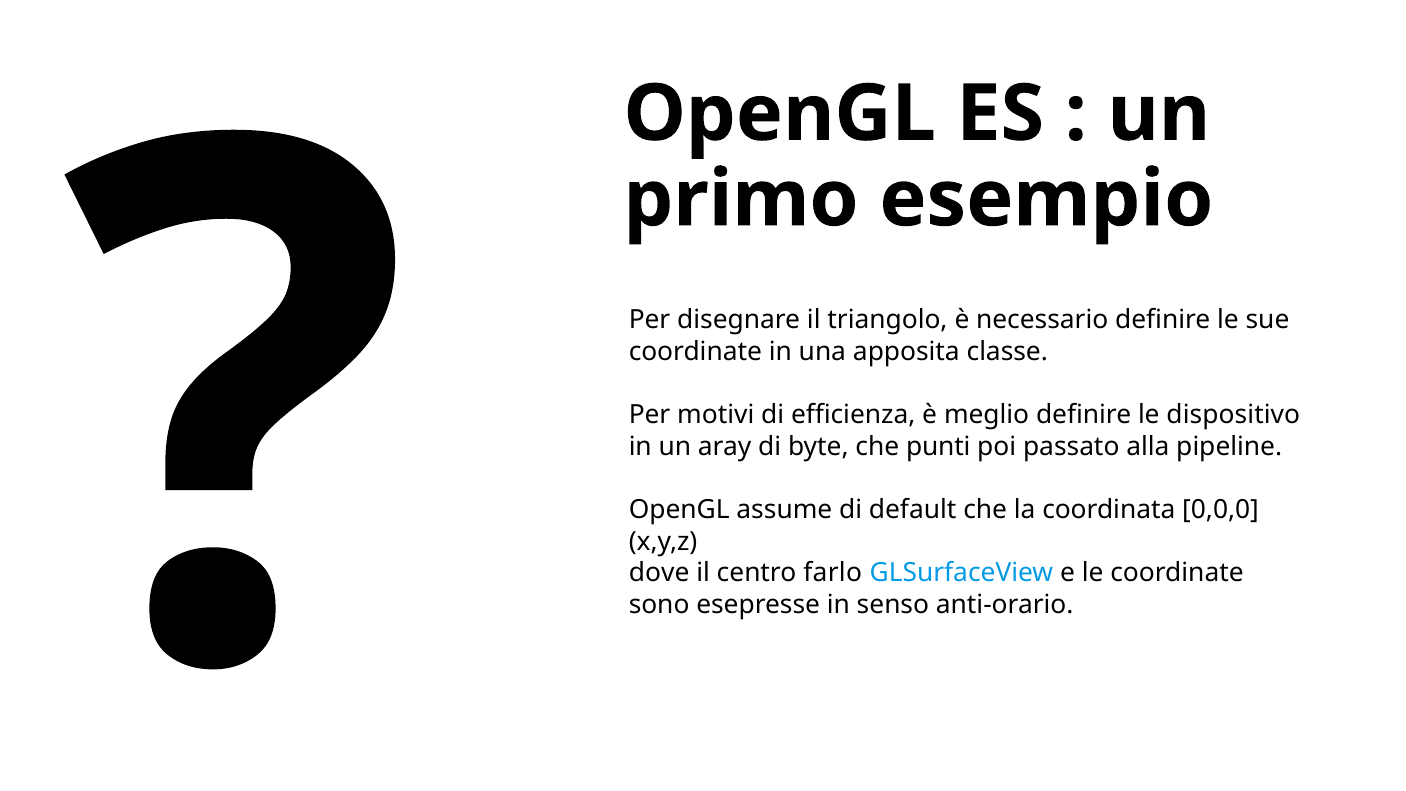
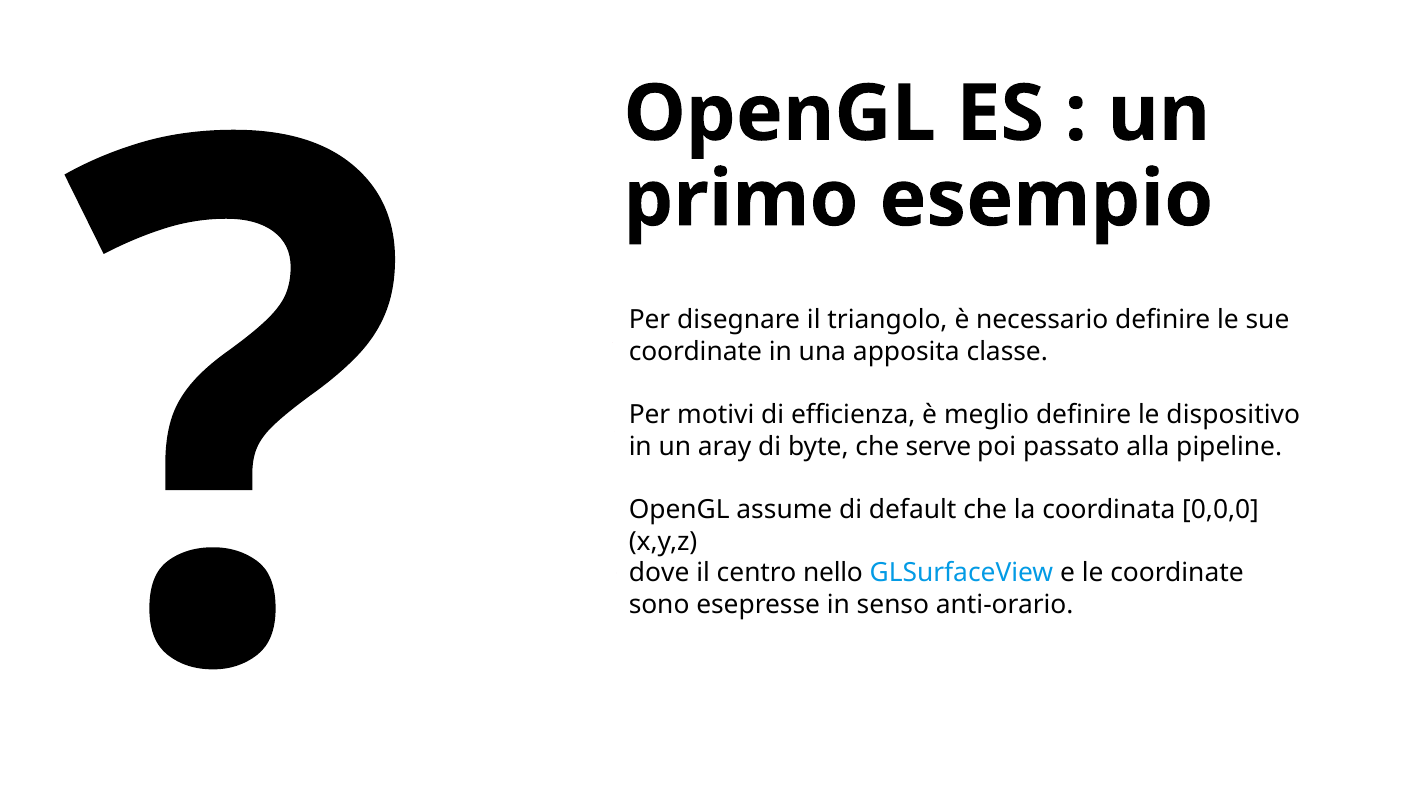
punti: punti -> serve (938, 446)
farlo: farlo -> nello (833, 573)
